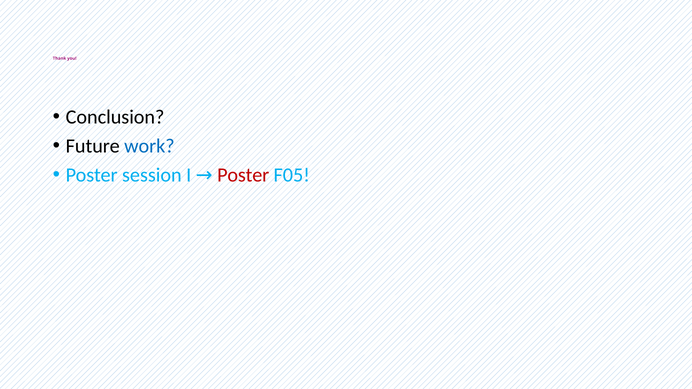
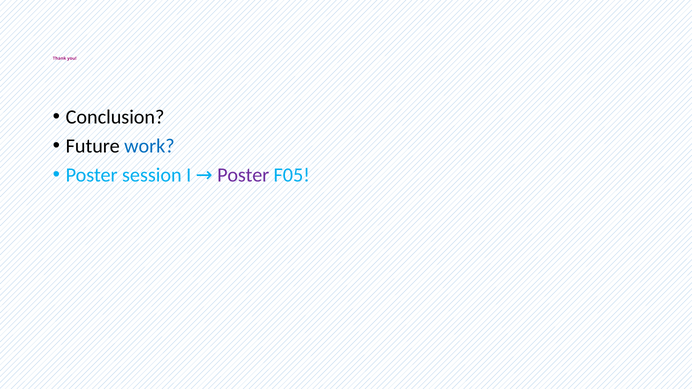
Poster colour: red -> purple (243, 175)
